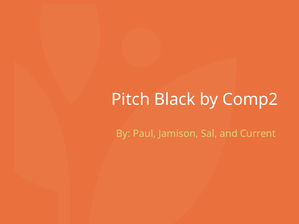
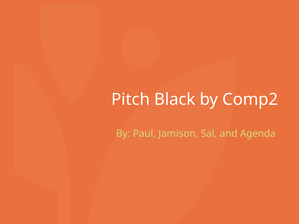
Current: Current -> Agenda (258, 134)
